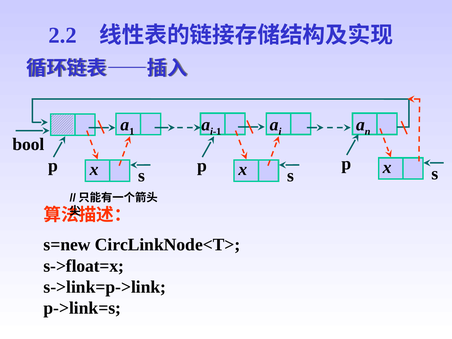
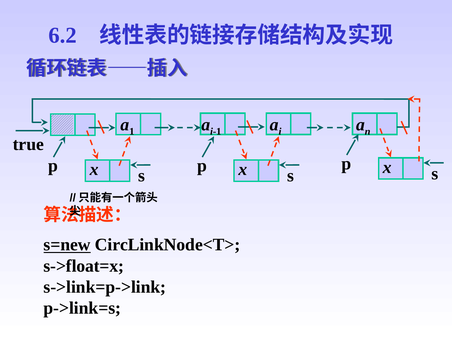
2.2: 2.2 -> 6.2 (63, 35)
bool: bool -> true (28, 144)
s=new underline: none -> present (67, 245)
